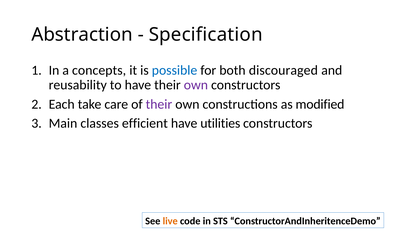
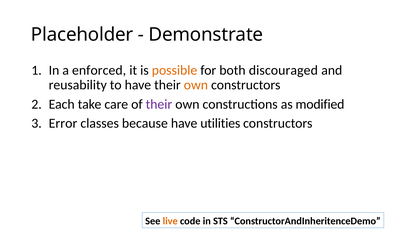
Abstraction: Abstraction -> Placeholder (82, 35)
Specification: Specification -> Demonstrate (206, 35)
concepts: concepts -> enforced (99, 70)
possible colour: blue -> orange (175, 70)
own colour: purple -> orange (196, 85)
Main: Main -> Error (63, 123)
efficient: efficient -> because (145, 123)
